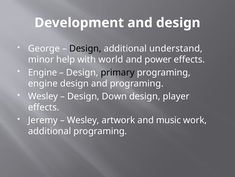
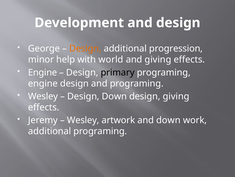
Design colour: black -> orange (85, 48)
understand: understand -> progression (176, 48)
and power: power -> giving (158, 59)
design player: player -> giving (176, 96)
and music: music -> down (168, 120)
